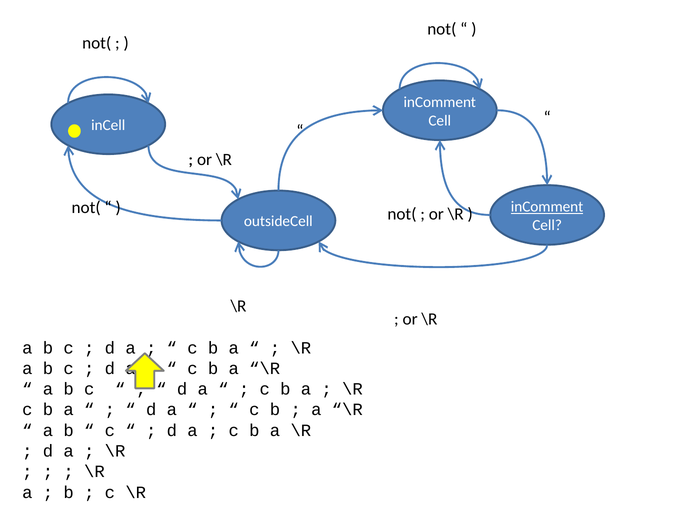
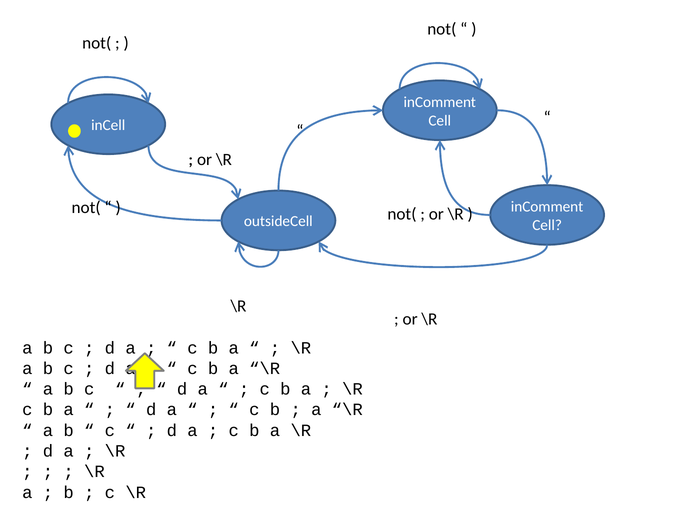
inComment underline: present -> none (547, 207)
